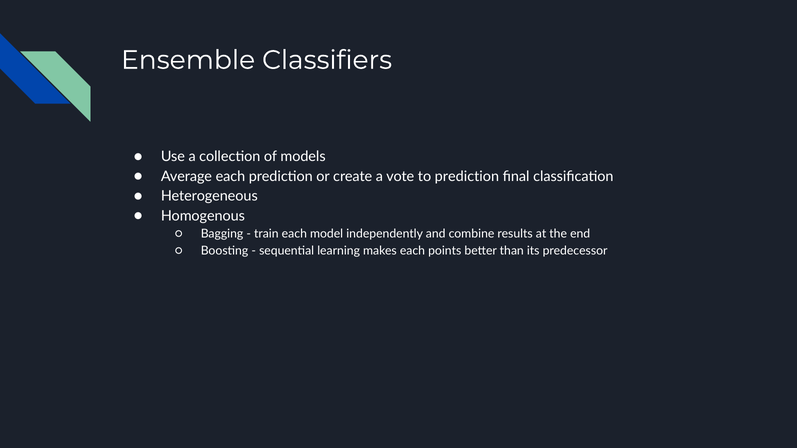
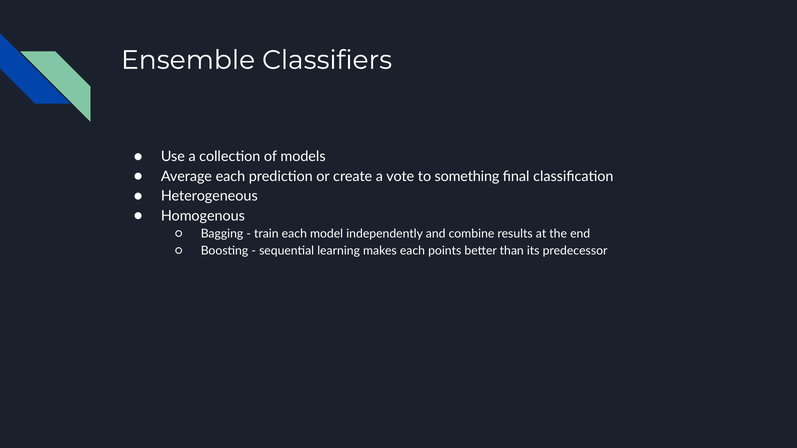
to prediction: prediction -> something (467, 177)
